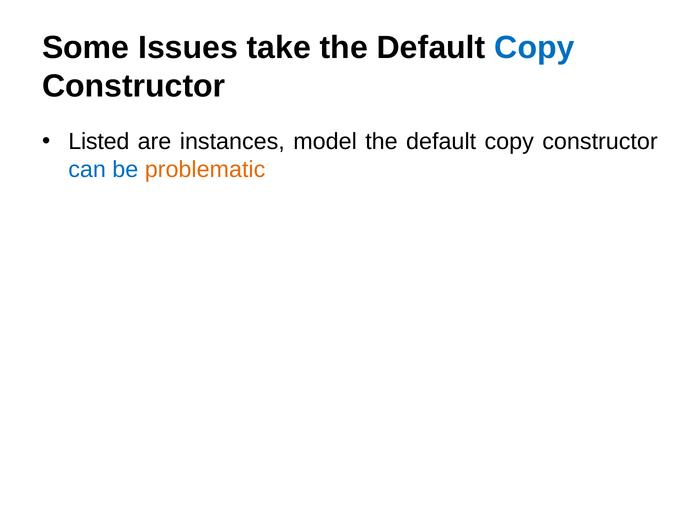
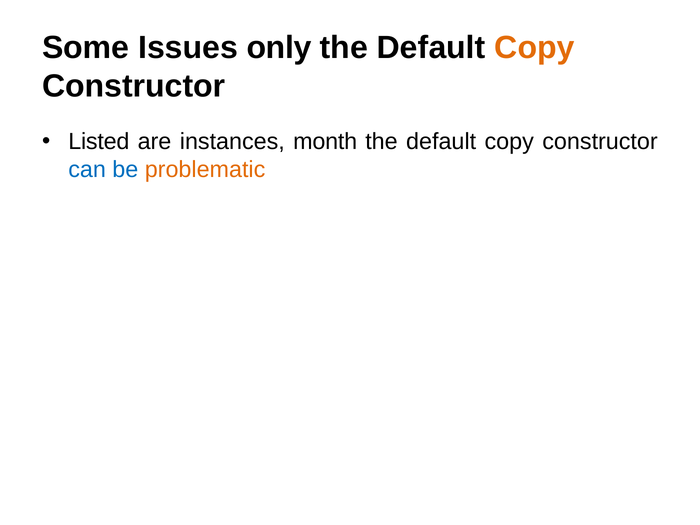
take: take -> only (279, 48)
Copy colour: blue -> orange (534, 48)
model: model -> month (325, 142)
